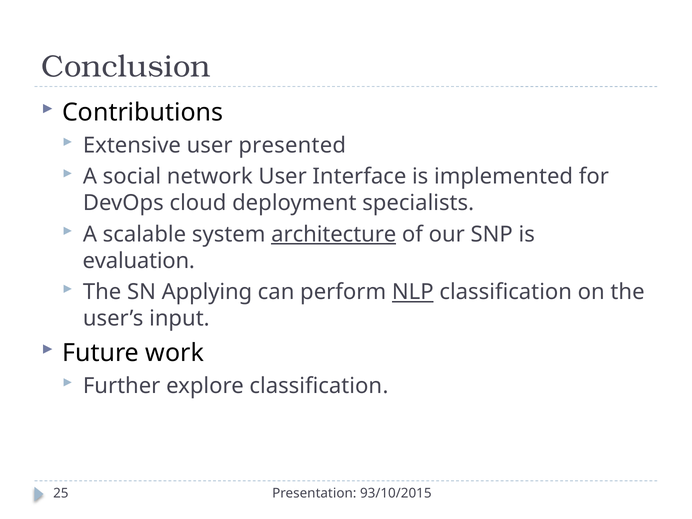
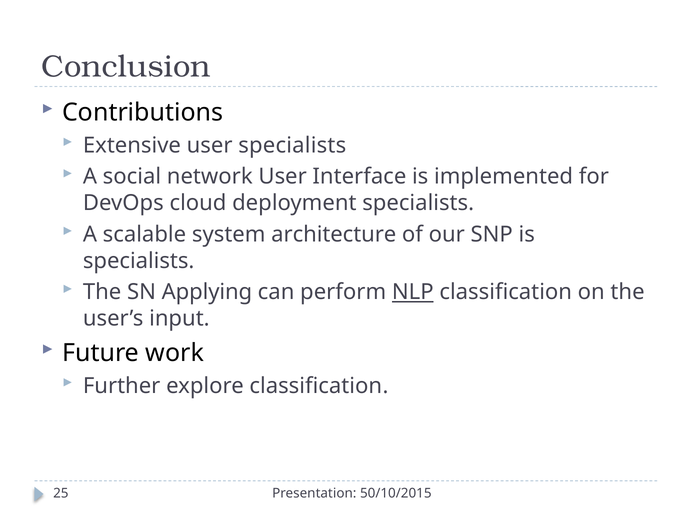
user presented: presented -> specialists (292, 145)
architecture underline: present -> none (334, 234)
evaluation: evaluation -> specialists (139, 261)
93/10/2015: 93/10/2015 -> 50/10/2015 (396, 493)
